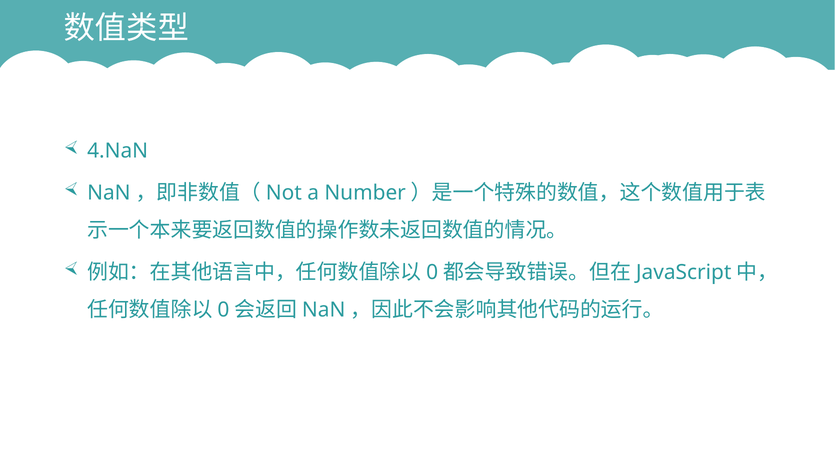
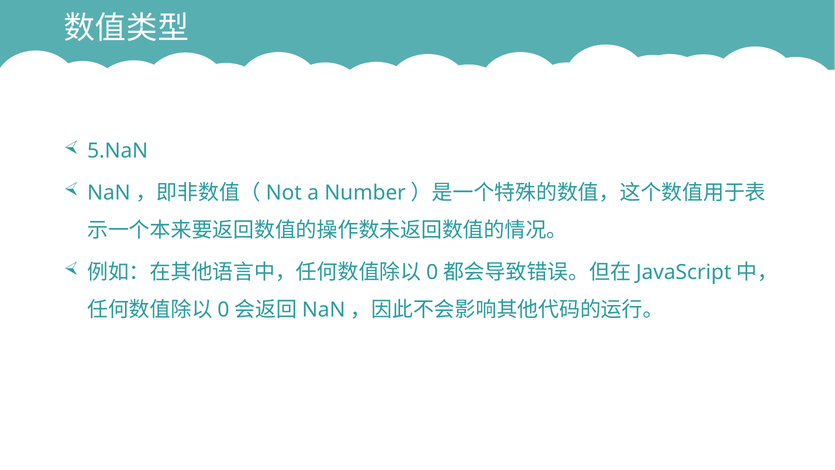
4.NaN: 4.NaN -> 5.NaN (118, 151)
